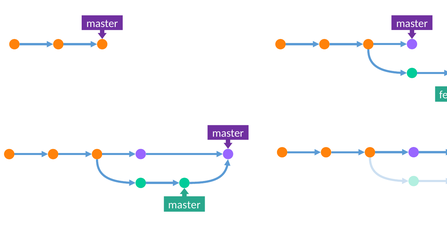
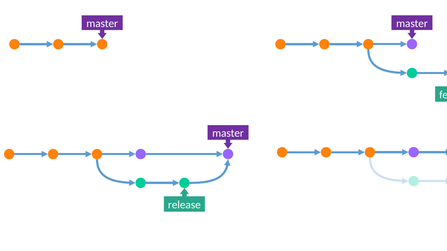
master: master -> release (184, 205)
